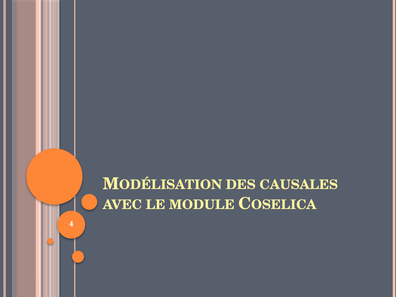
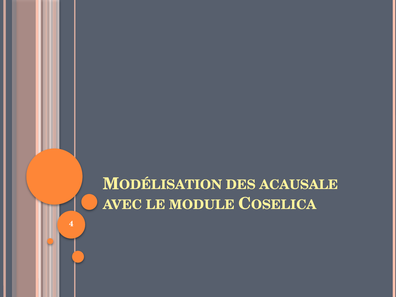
CAUSALES: CAUSALES -> ACAUSALE (299, 185)
